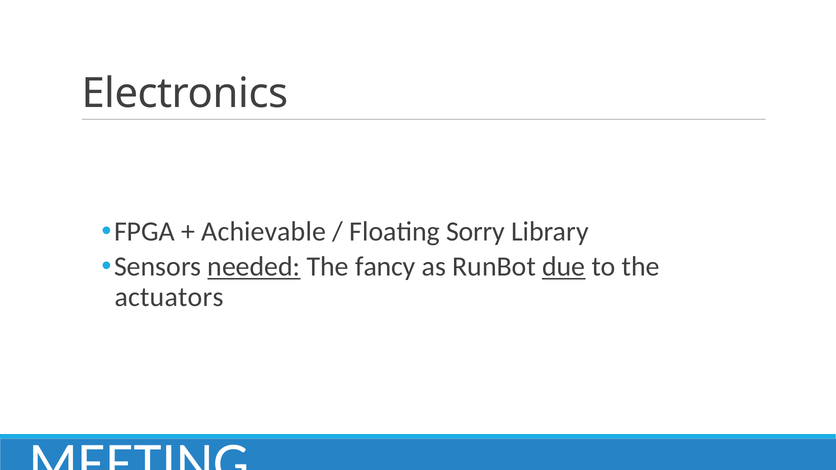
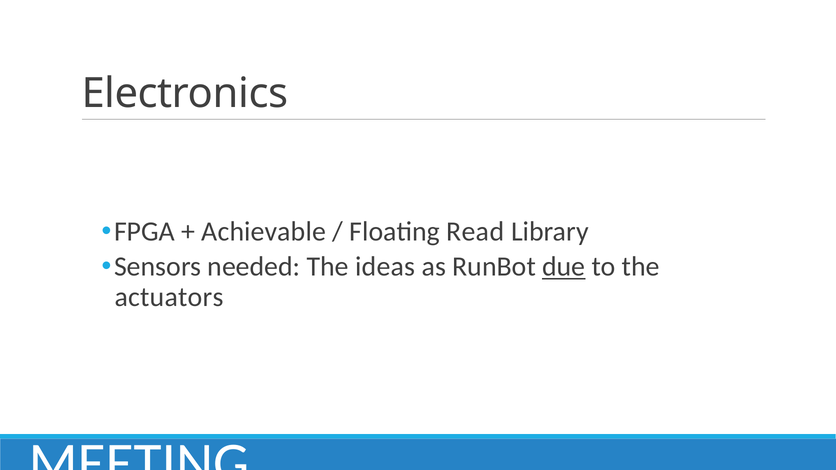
Sorry: Sorry -> Read (475, 232)
needed underline: present -> none (254, 267)
fancy: fancy -> ideas (385, 267)
